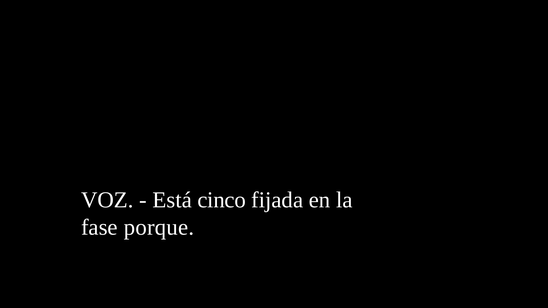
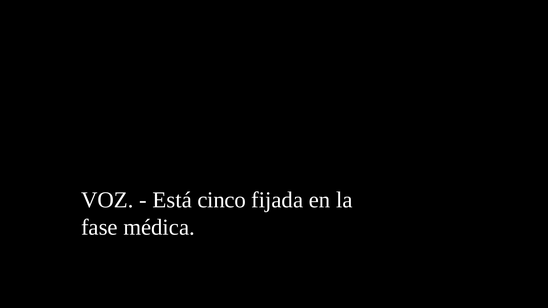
porque: porque -> médica (159, 227)
